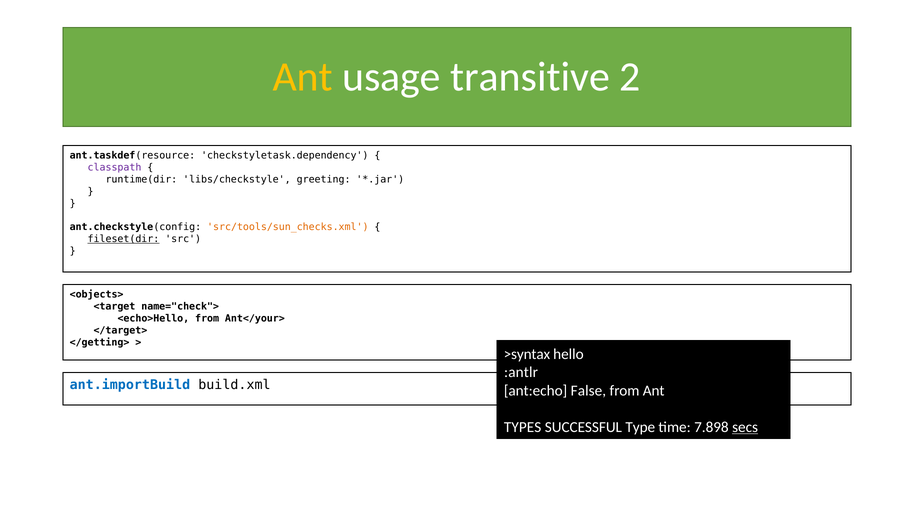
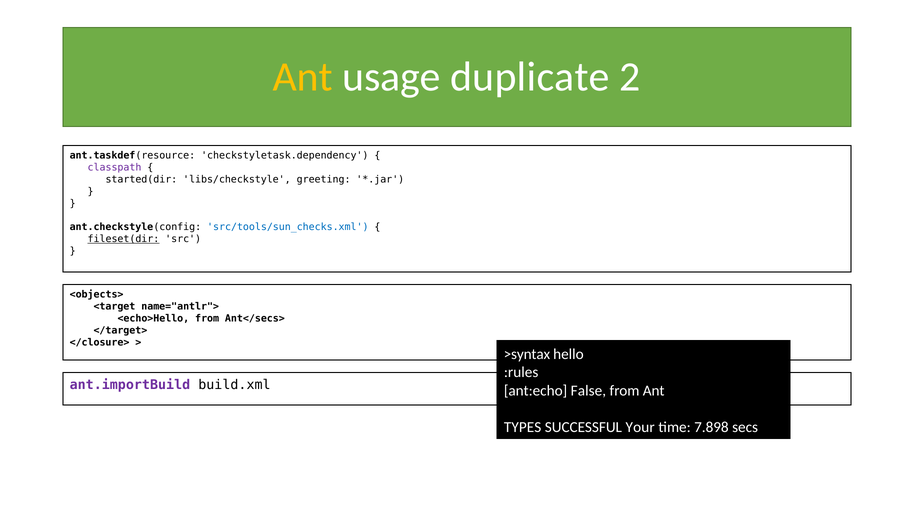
transitive: transitive -> duplicate (530, 77)
runtime(dir: runtime(dir -> started(dir (141, 179)
src/tools/sun_checks.xml colour: orange -> blue (288, 227)
name="check">: name="check"> -> name="antlr"> (180, 307)
Ant</your>: Ant</your> -> Ant</secs> (255, 319)
</getting>: </getting> -> </closure> (100, 342)
:antlr: :antlr -> :rules (521, 373)
ant.importBuild colour: blue -> purple (130, 385)
Type: Type -> Your (640, 427)
secs underline: present -> none (745, 427)
